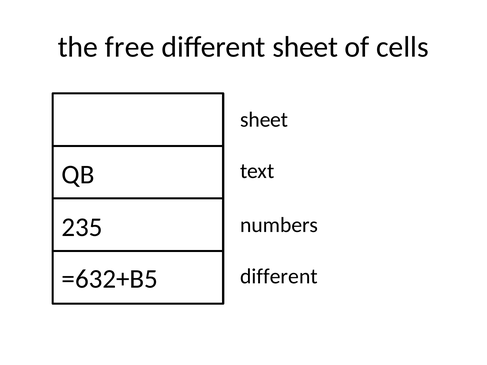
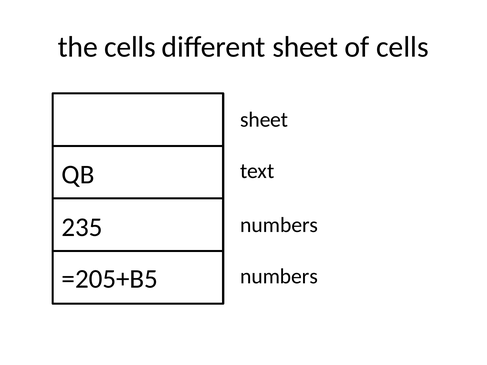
the free: free -> cells (130, 47)
different: different -> numbers (279, 277)
=632+B5: =632+B5 -> =205+B5 (110, 279)
